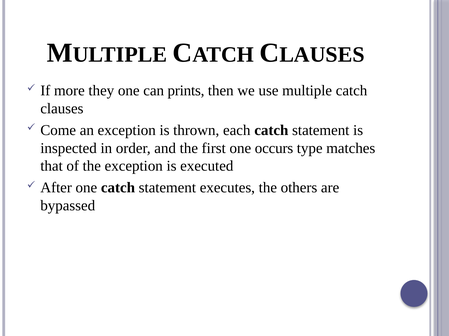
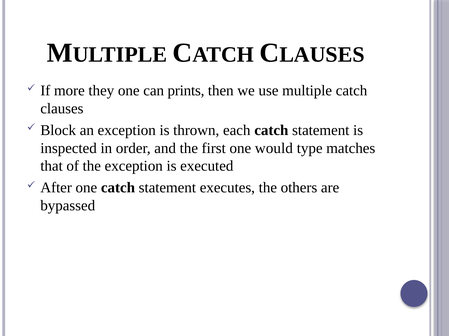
Come: Come -> Block (58, 131)
occurs: occurs -> would (274, 148)
